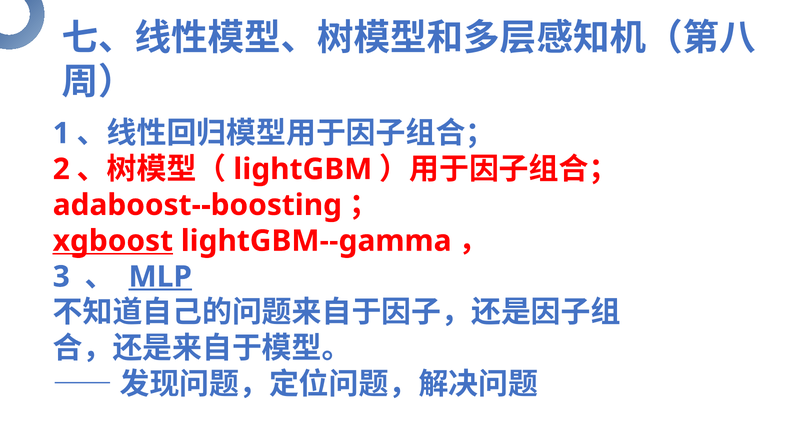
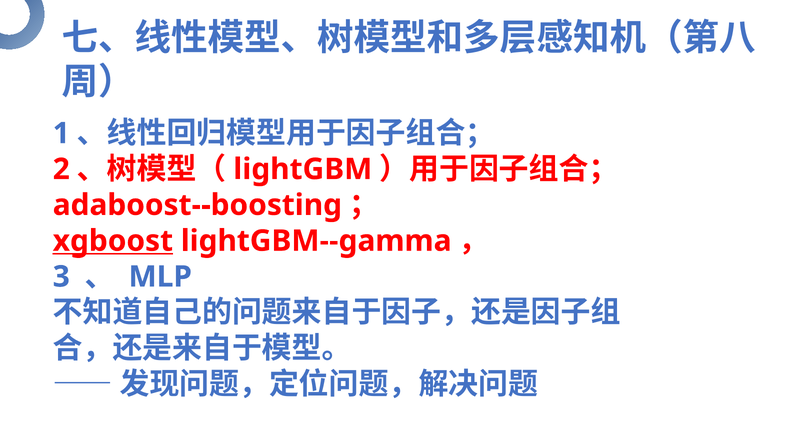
MLP underline: present -> none (160, 277)
